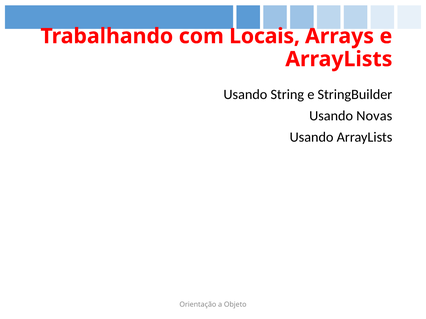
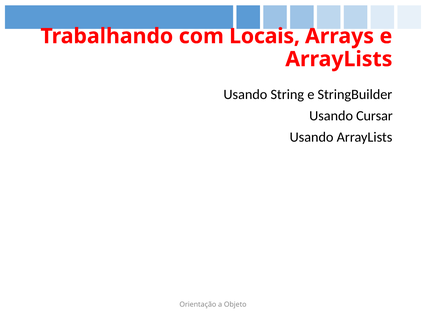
Novas: Novas -> Cursar (374, 116)
